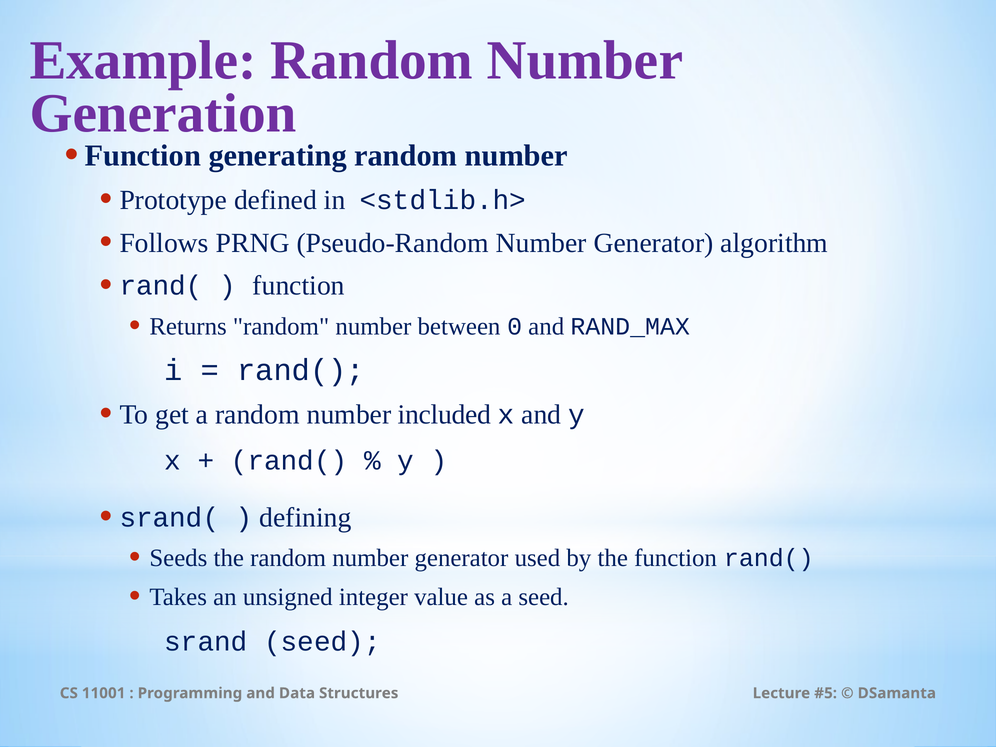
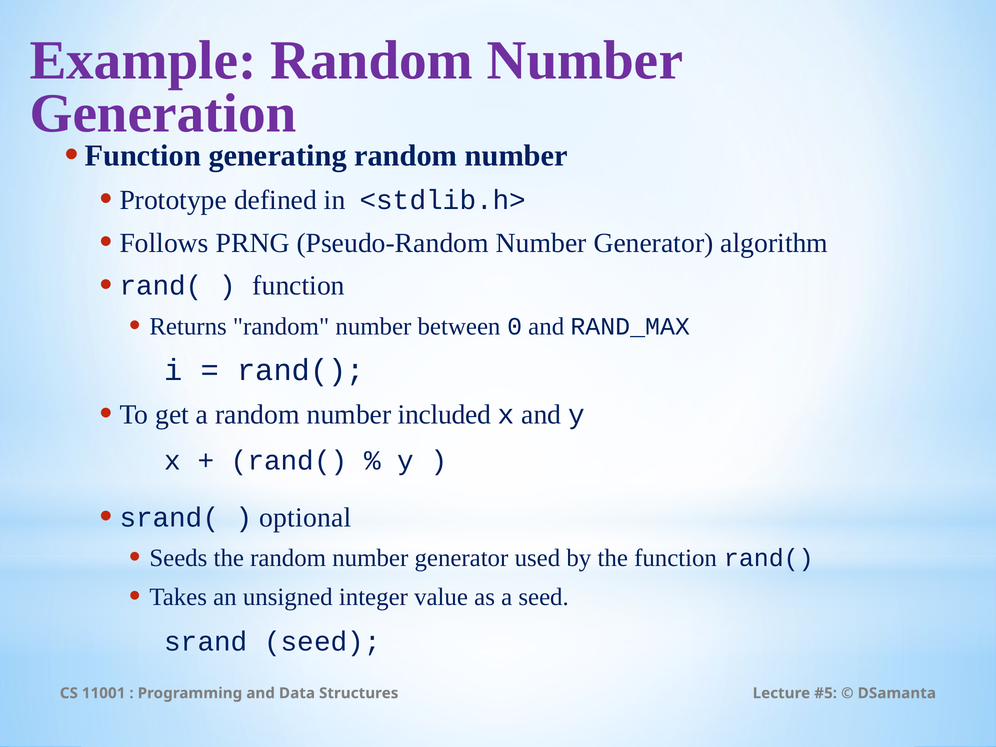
defining: defining -> optional (305, 517)
